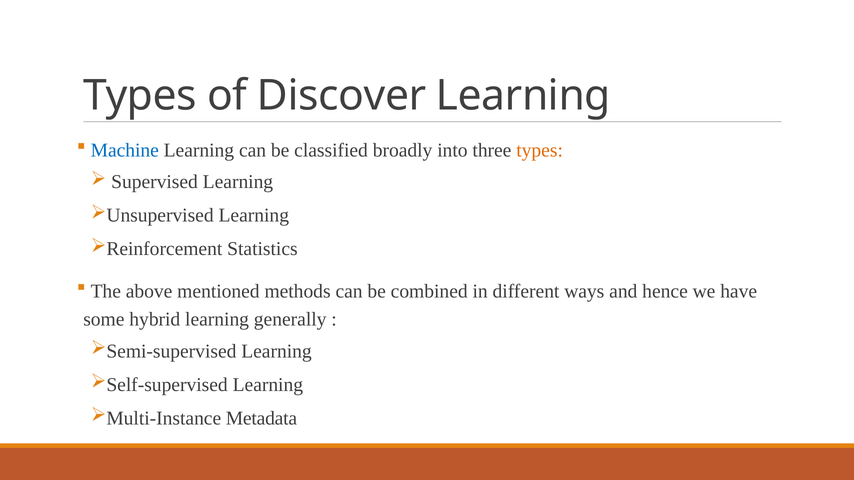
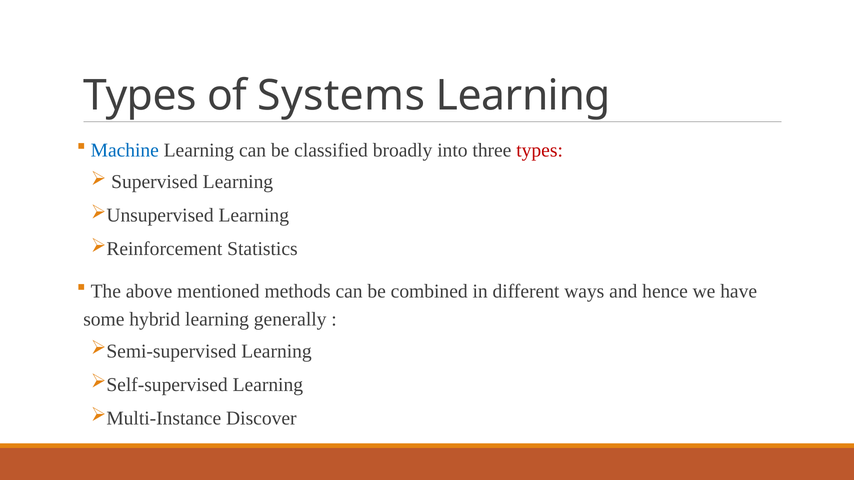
Discover: Discover -> Systems (341, 96)
types colour: orange -> red (540, 150)
Metadata: Metadata -> Discover (261, 418)
